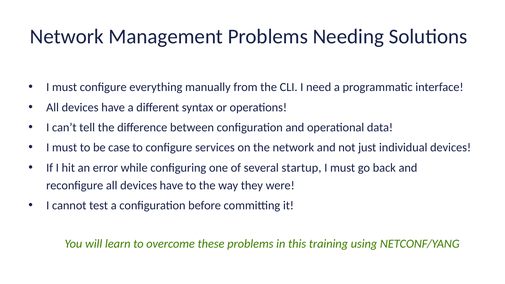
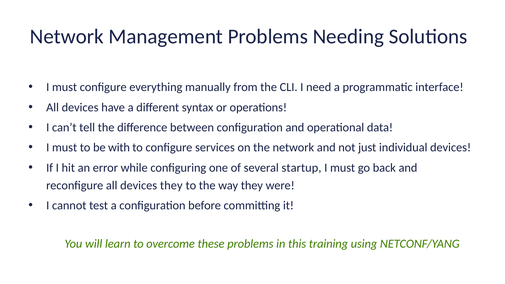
case: case -> with (119, 148)
reconfigure all devices have: have -> they (171, 185)
